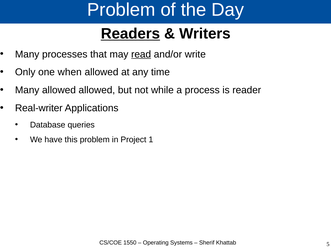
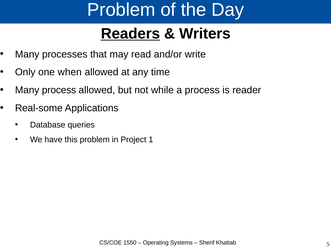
read underline: present -> none (141, 54)
Many allowed: allowed -> process (59, 90)
Real-writer: Real-writer -> Real-some (39, 108)
